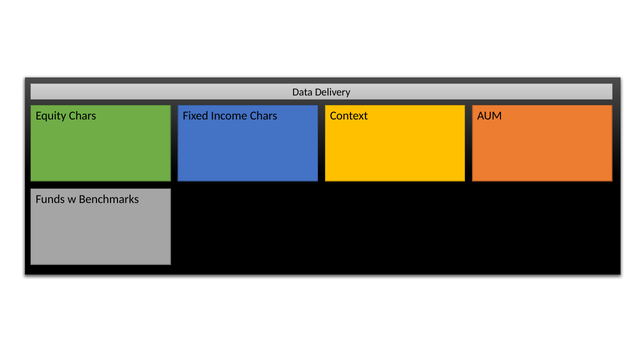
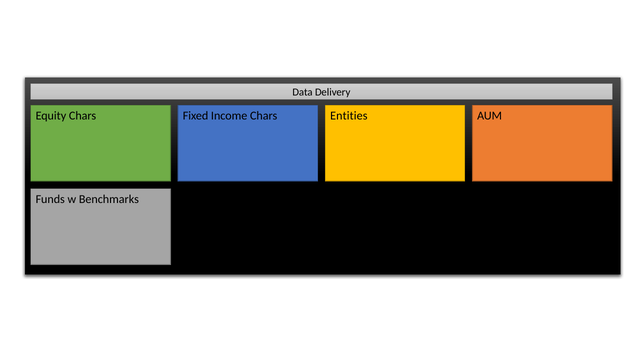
Context: Context -> Entities (349, 116)
